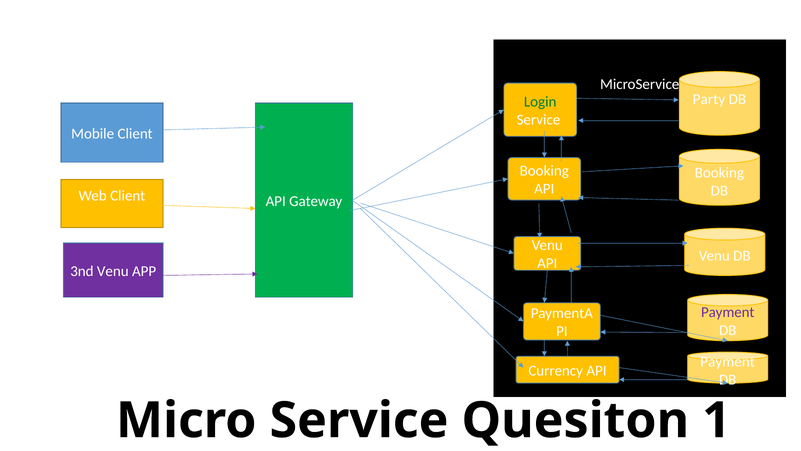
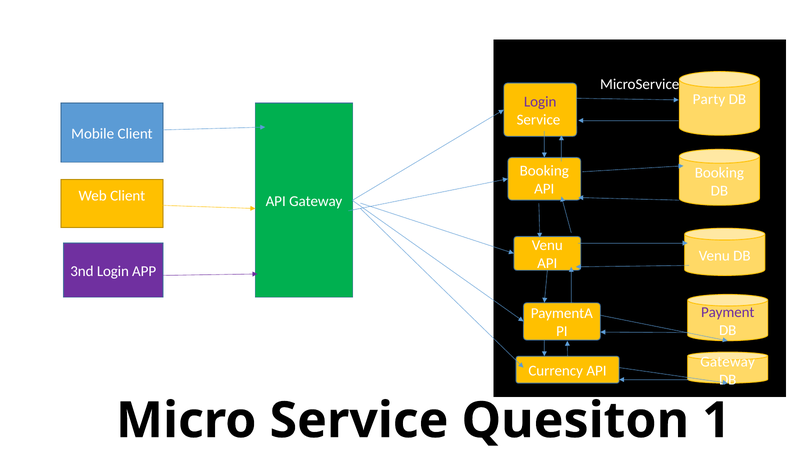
Login colour: green -> purple (540, 102)
3nd Venu: Venu -> Login (113, 271)
Payment: Payment -> Gateway (728, 361)
